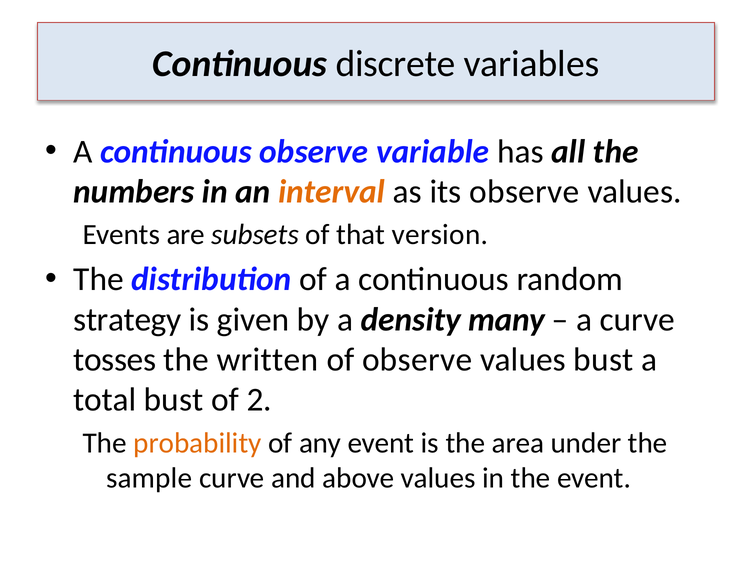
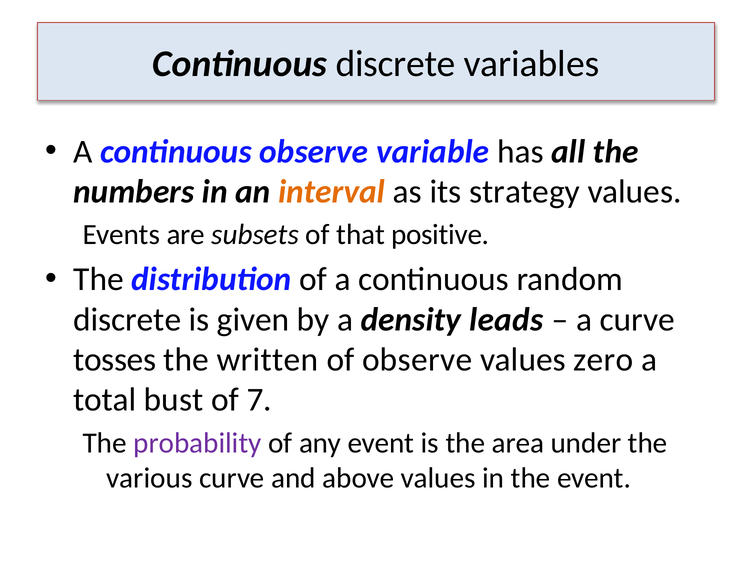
its observe: observe -> strategy (524, 192)
version: version -> positive (440, 235)
strategy: strategy -> discrete (127, 319)
many: many -> leads (506, 319)
values bust: bust -> zero (603, 360)
2: 2 -> 7 (259, 400)
probability colour: orange -> purple (197, 443)
sample: sample -> various (149, 478)
